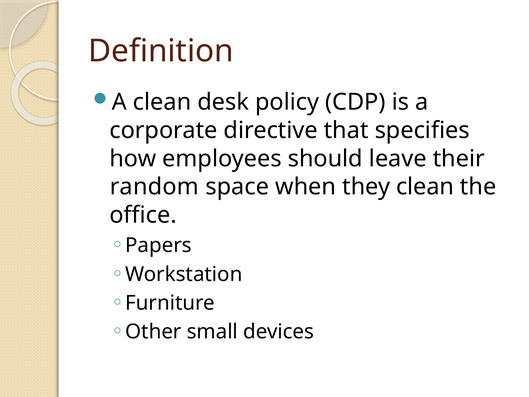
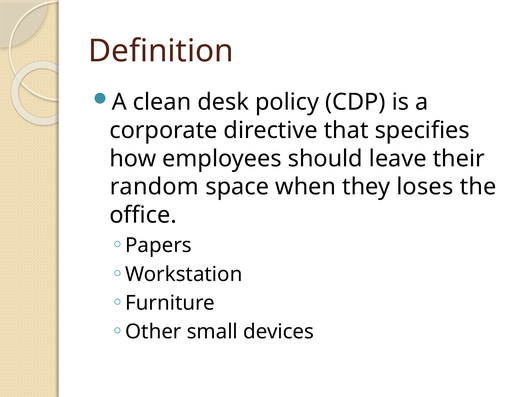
they clean: clean -> loses (425, 187)
